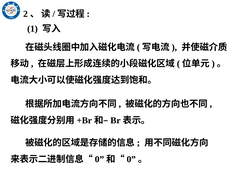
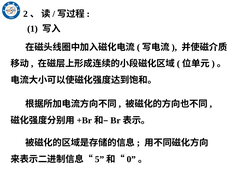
0: 0 -> 5 (100, 159)
